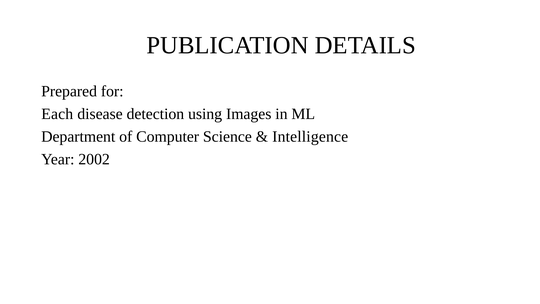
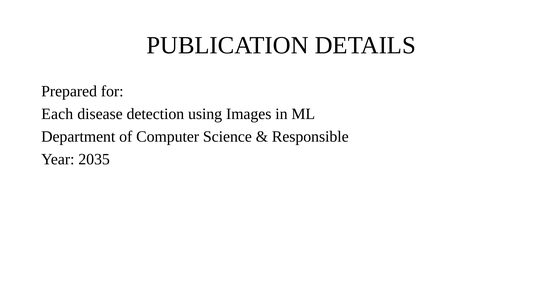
Intelligence: Intelligence -> Responsible (310, 136)
2002: 2002 -> 2035 (94, 159)
